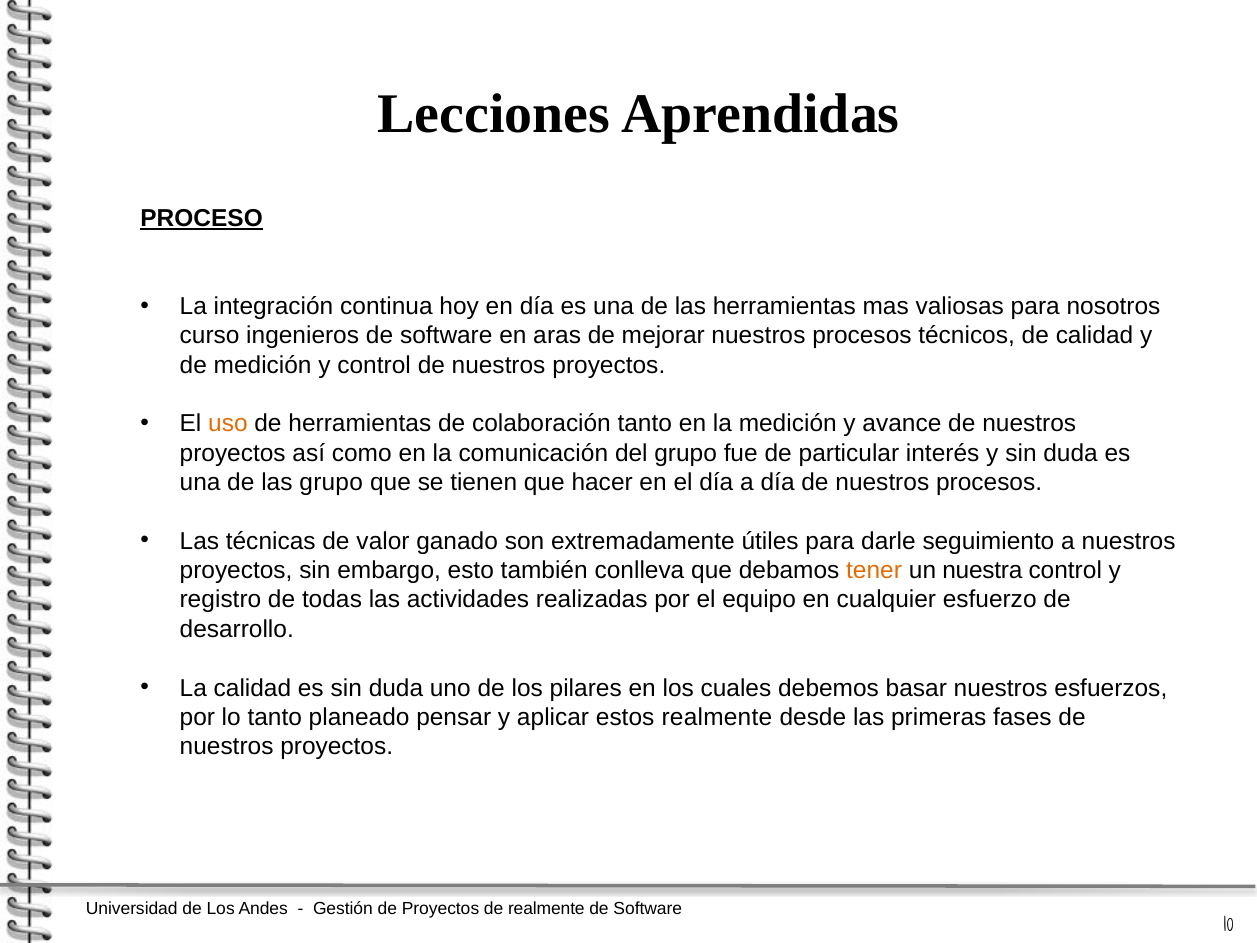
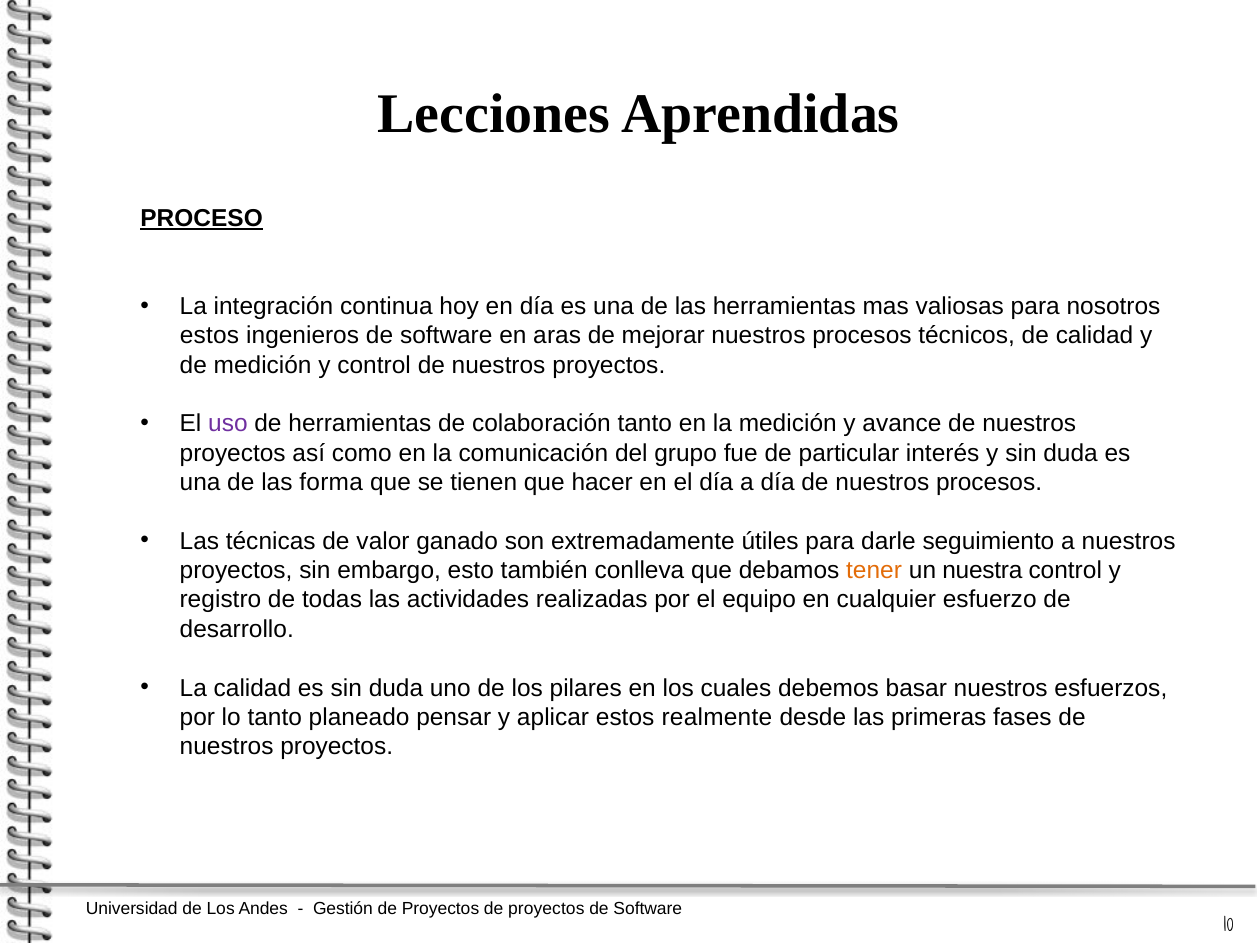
curso: curso -> estos (210, 336)
uso colour: orange -> purple (228, 424)
las grupo: grupo -> forma (331, 482)
Proyectos de realmente: realmente -> proyectos (546, 908)
